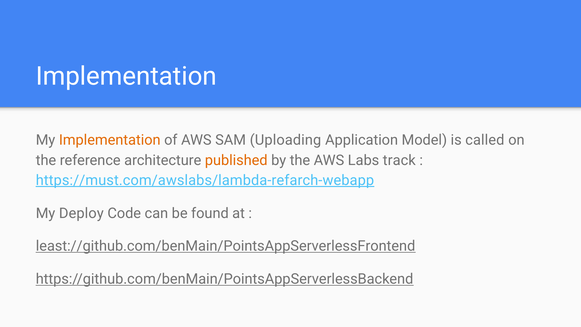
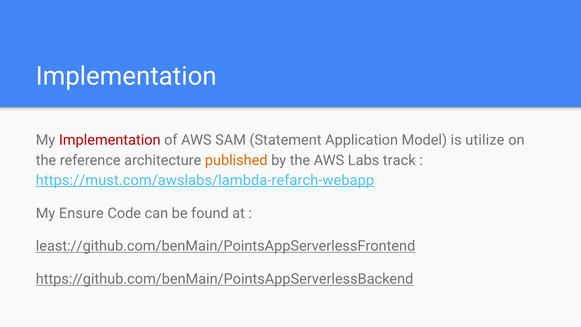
Implementation colour: orange -> red (110, 140)
Uploading: Uploading -> Statement (286, 140)
called: called -> utilize (485, 140)
Deploy: Deploy -> Ensure (81, 213)
